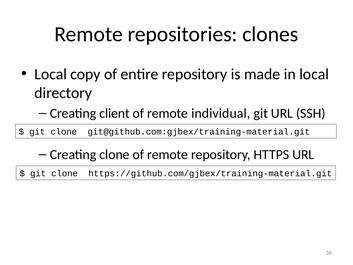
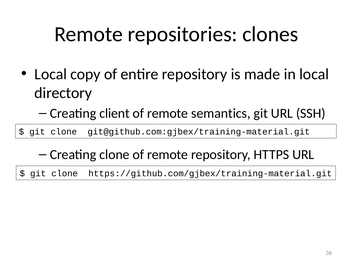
individual: individual -> semantics (221, 113)
